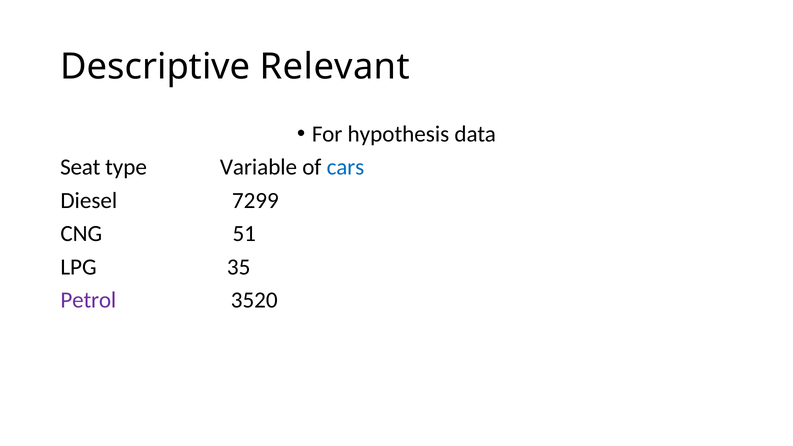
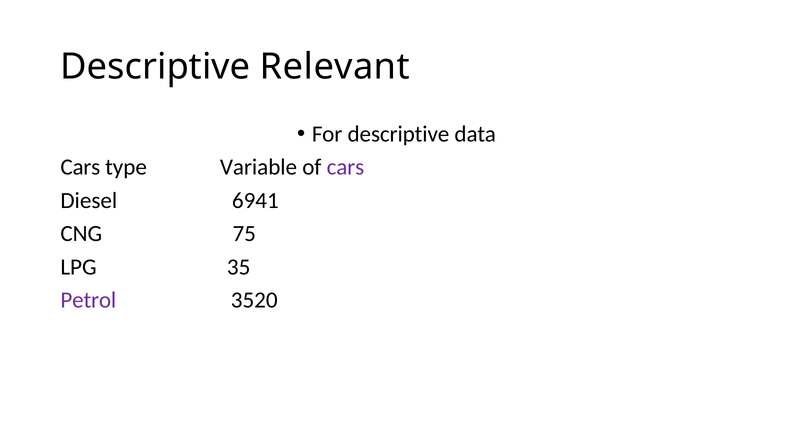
For hypothesis: hypothesis -> descriptive (398, 134)
Seat: Seat -> Cars (80, 167)
cars colour: blue -> purple (345, 167)
7299: 7299 -> 6941 (255, 201)
51: 51 -> 75 (244, 234)
